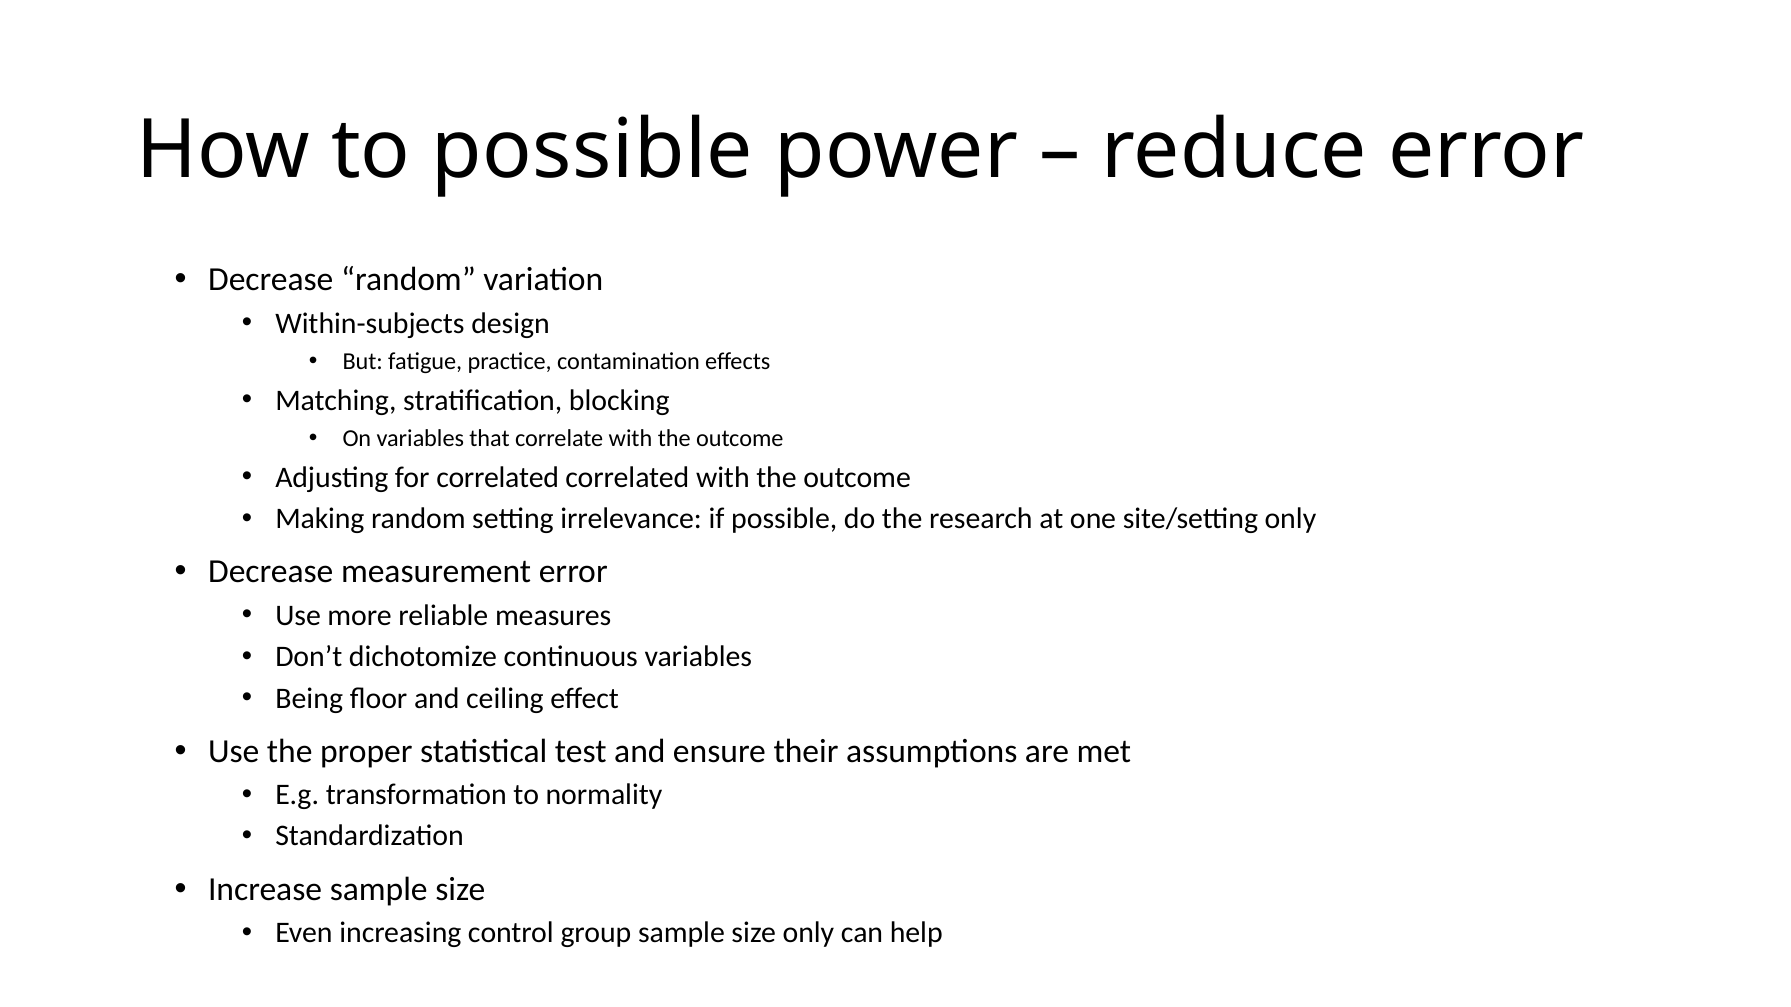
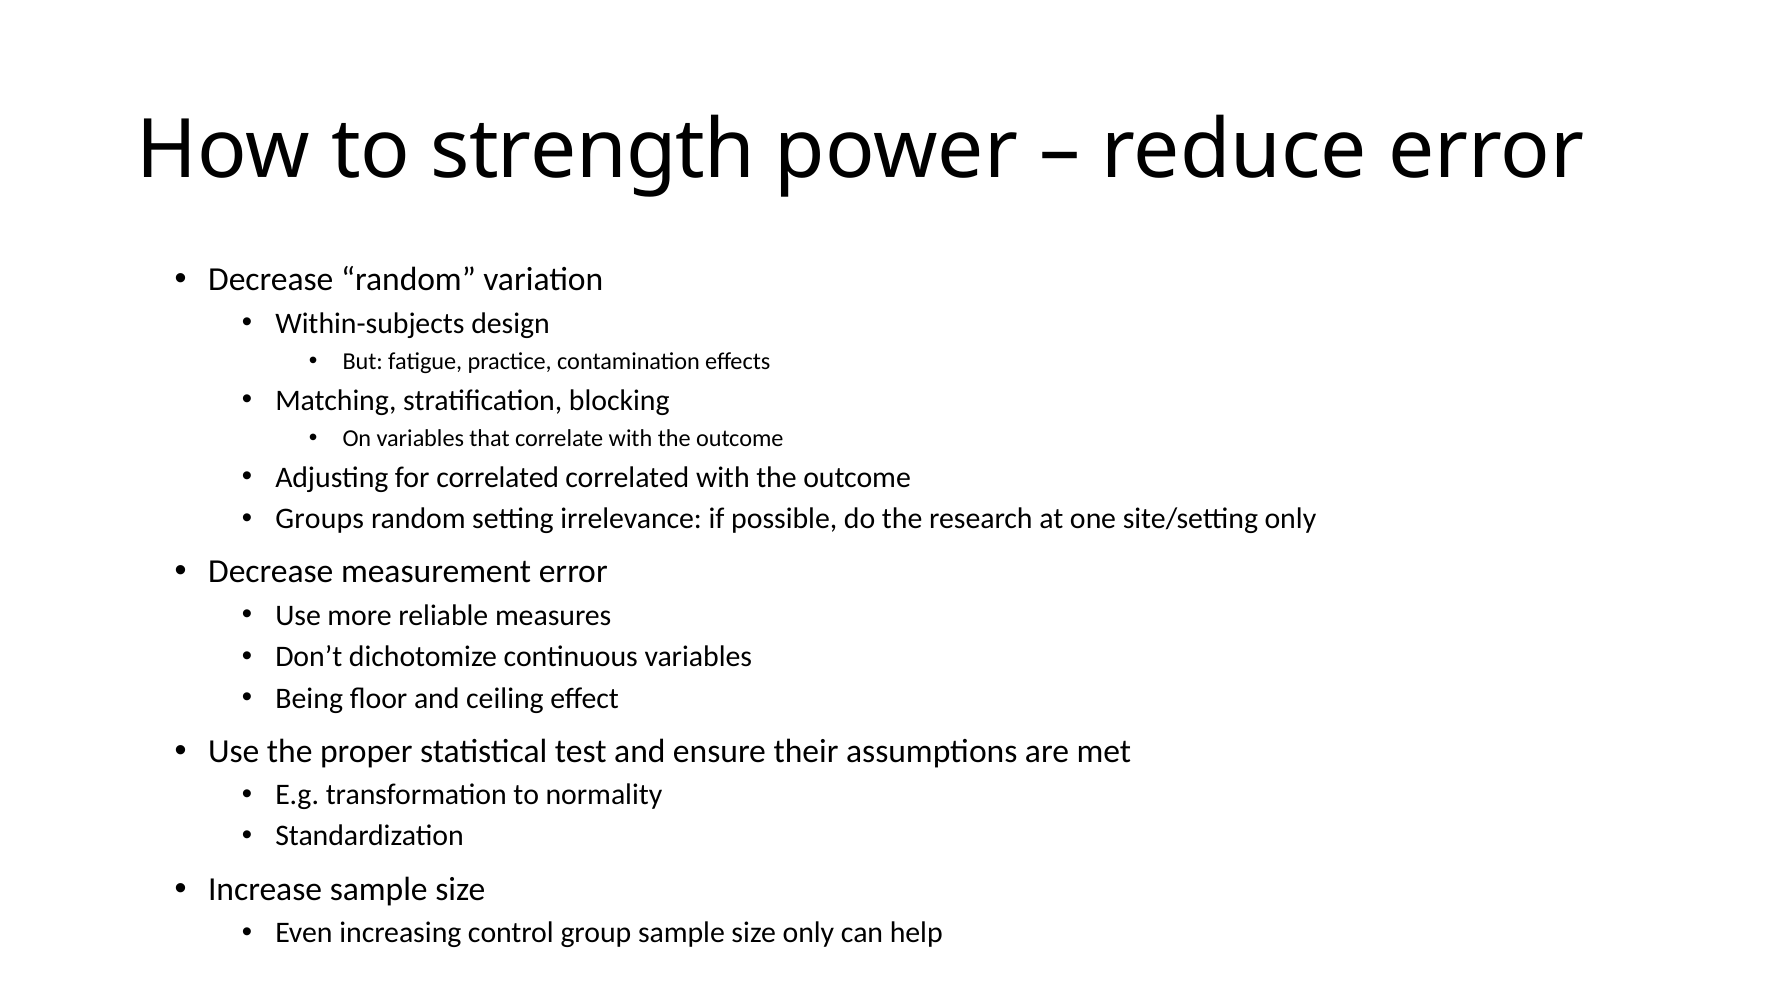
to possible: possible -> strength (593, 150)
Making: Making -> Groups (320, 519)
